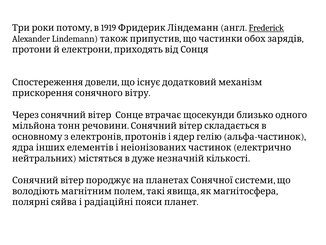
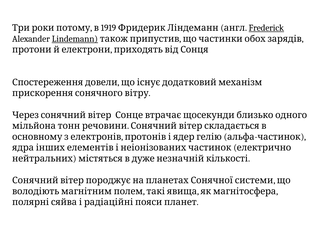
Lindemann underline: none -> present (75, 39)
